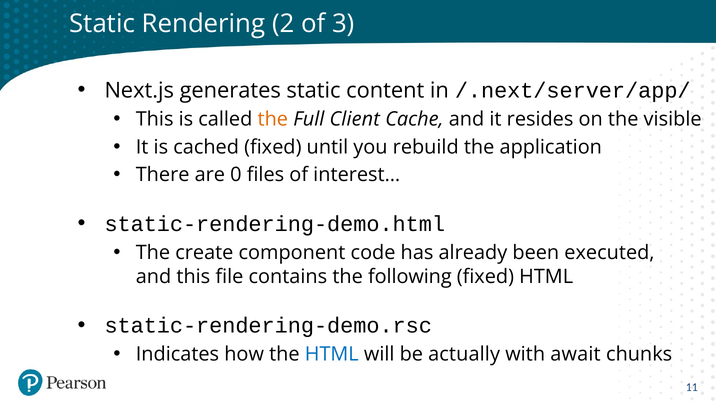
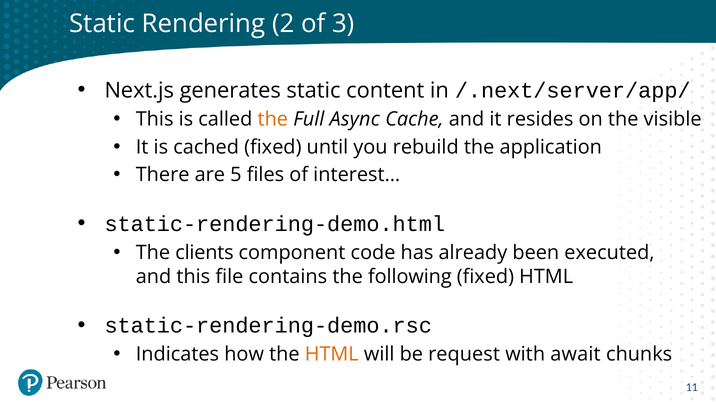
Client: Client -> Async (355, 120)
0: 0 -> 5 (236, 175)
create: create -> clients (204, 253)
HTML colour: blue -> orange (332, 355)
actually: actually -> request (464, 355)
